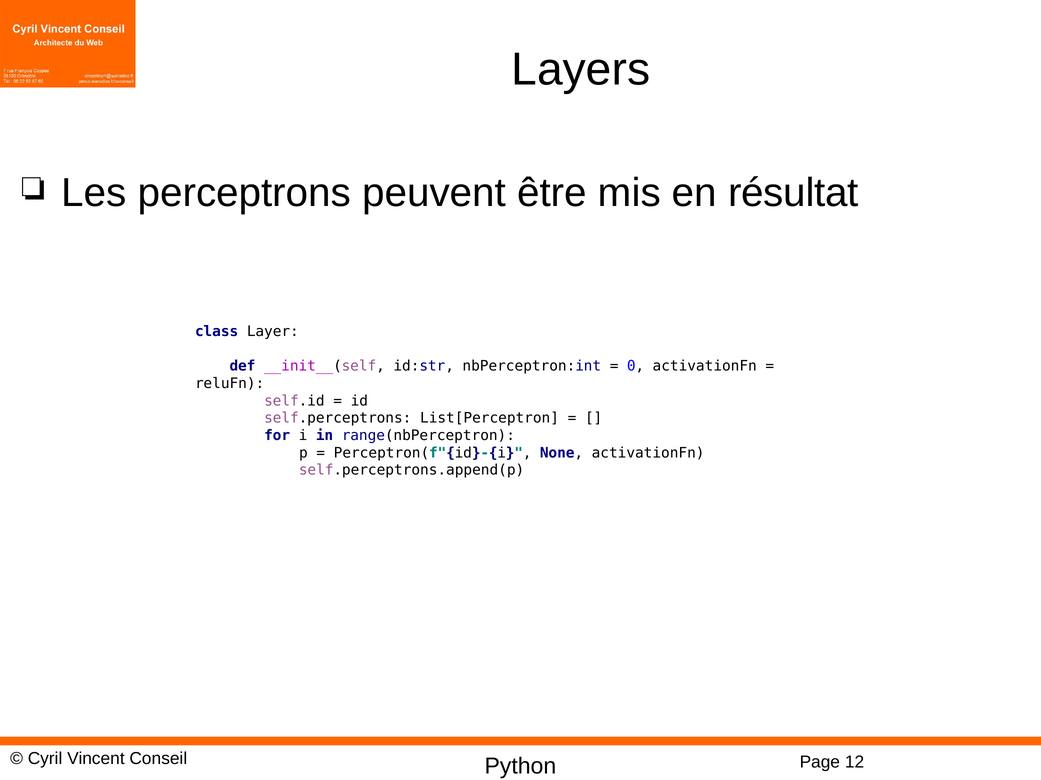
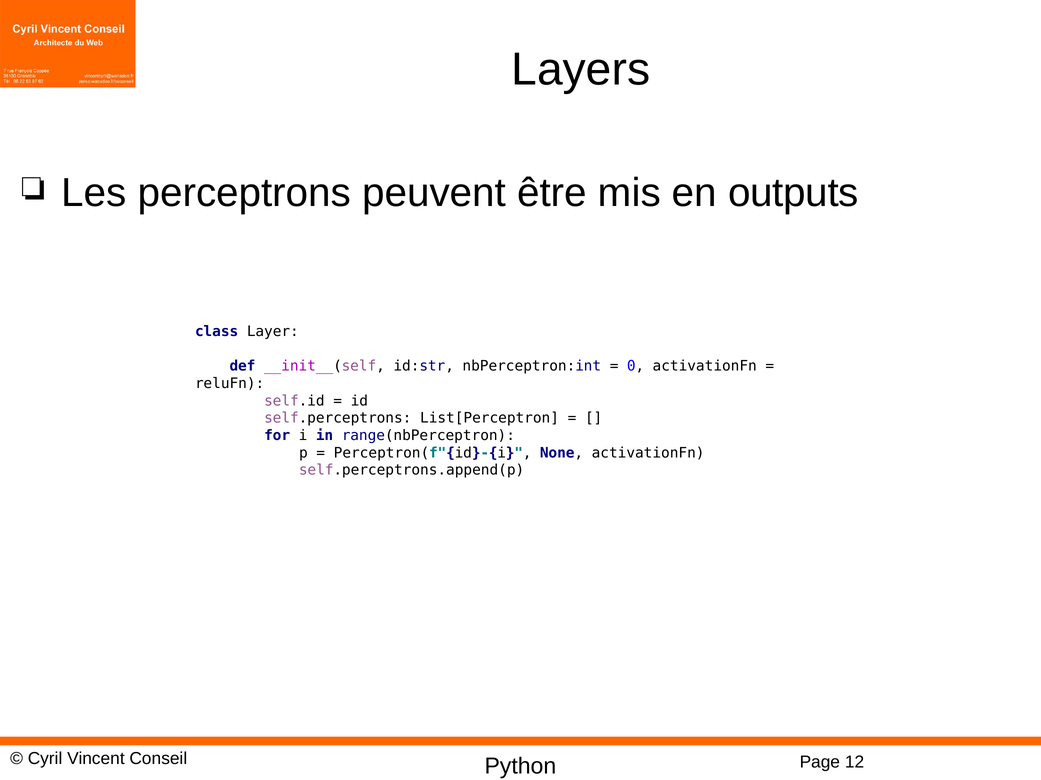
résultat: résultat -> outputs (793, 193)
